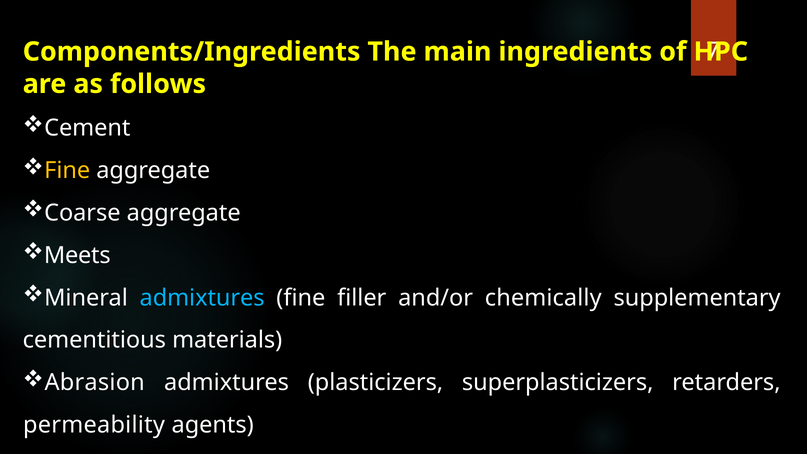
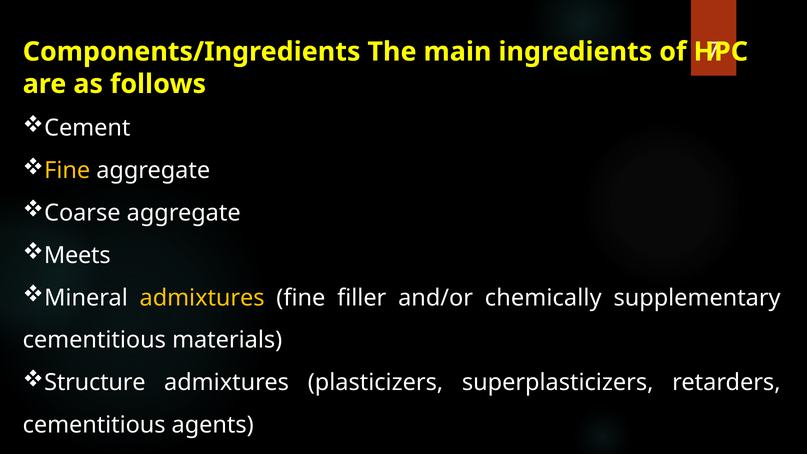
admixtures colour: light blue -> yellow (202, 298)
Abrasion: Abrasion -> Structure (95, 383)
permeability: permeability -> cementitious (94, 425)
